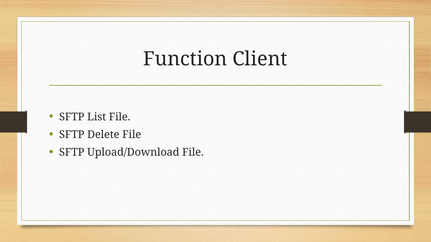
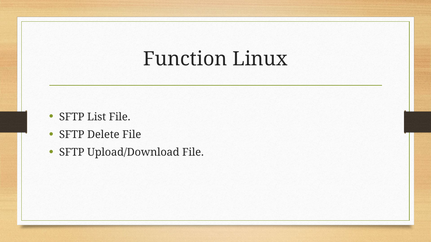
Client: Client -> Linux (260, 59)
